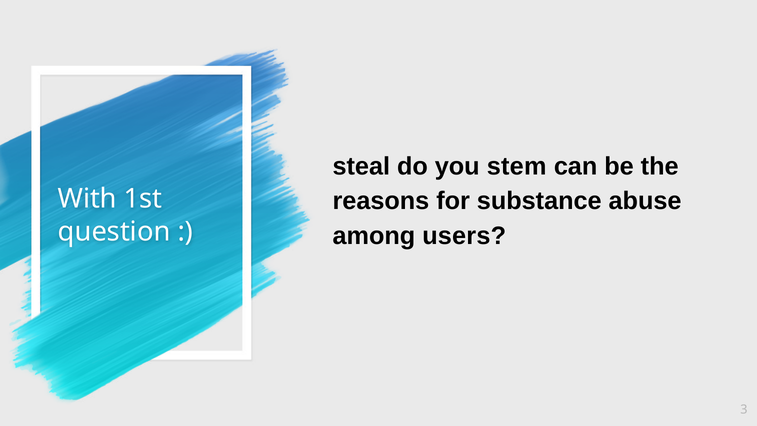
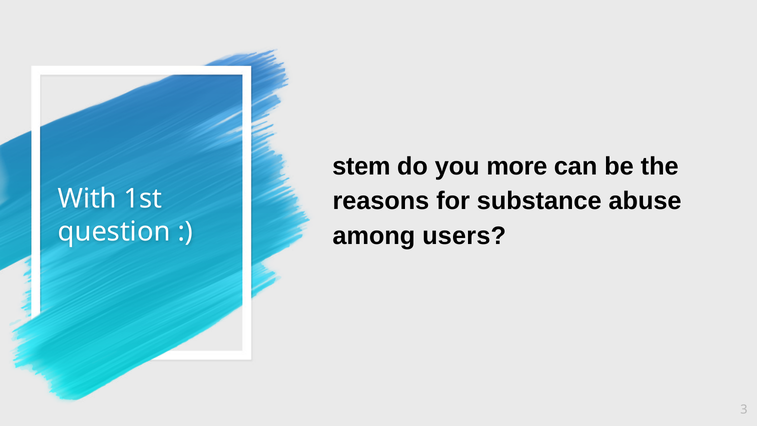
steal: steal -> stem (361, 166)
stem: stem -> more (517, 166)
